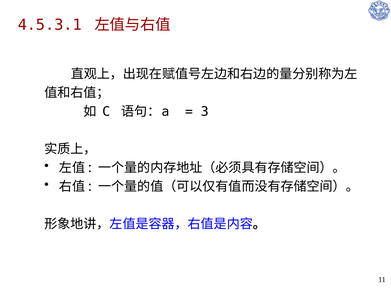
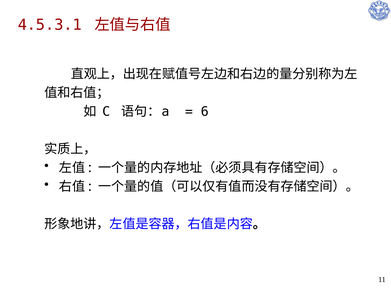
3: 3 -> 6 (205, 112)
